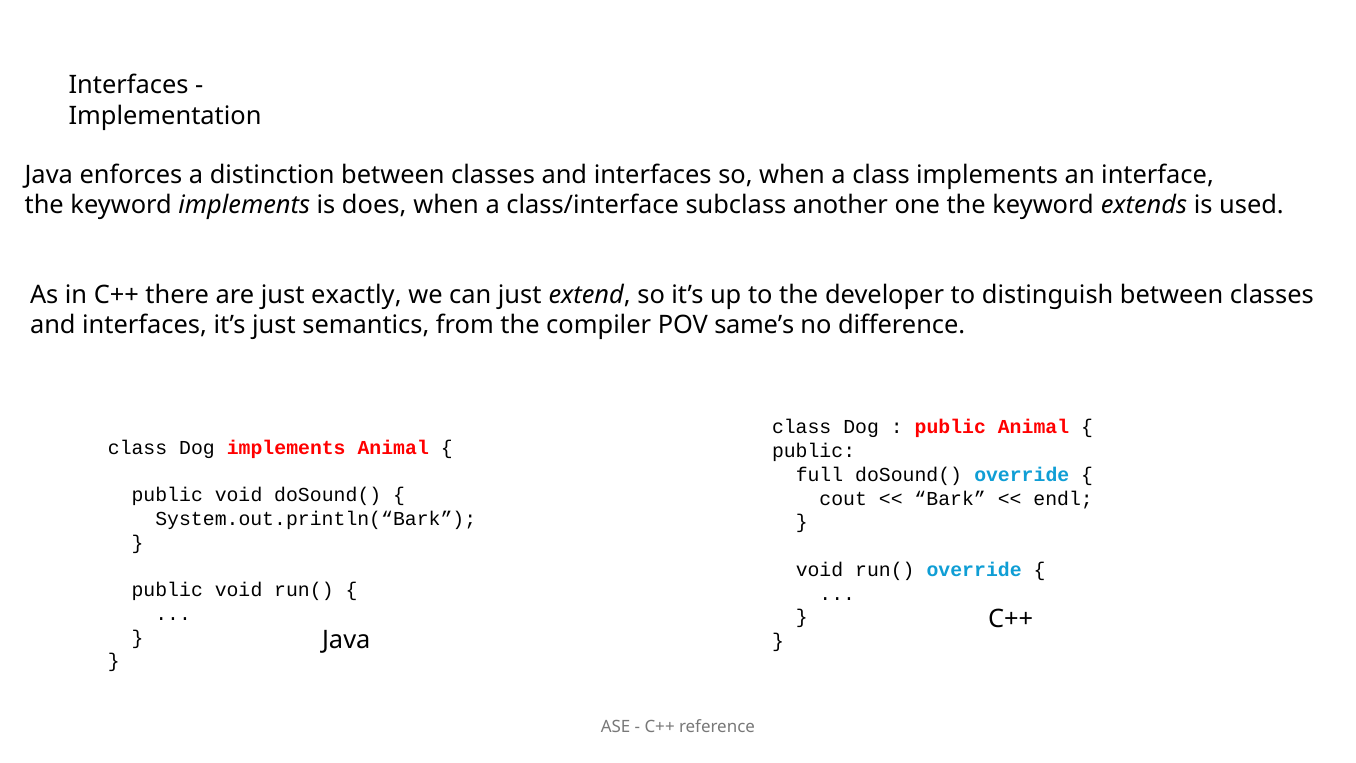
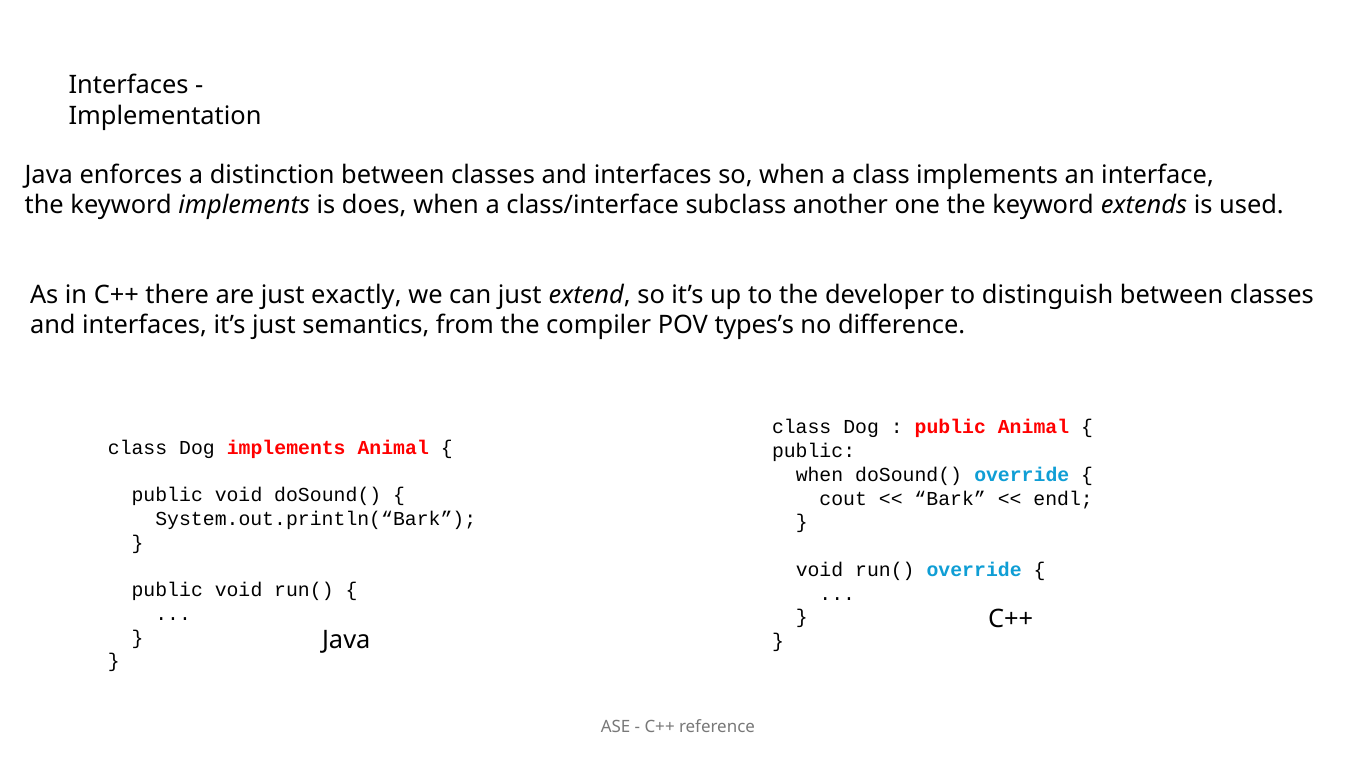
same’s: same’s -> types’s (754, 325)
full: full -> when (819, 475)
